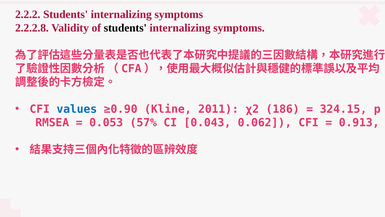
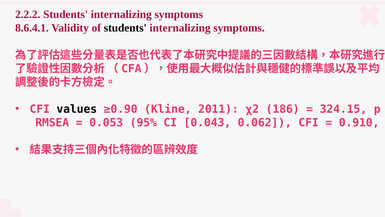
2.2.2.8: 2.2.2.8 -> 8.6.4.1 (32, 28)
values colour: blue -> black (77, 109)
57%: 57% -> 95% (143, 122)
0.913: 0.913 -> 0.910 (359, 122)
